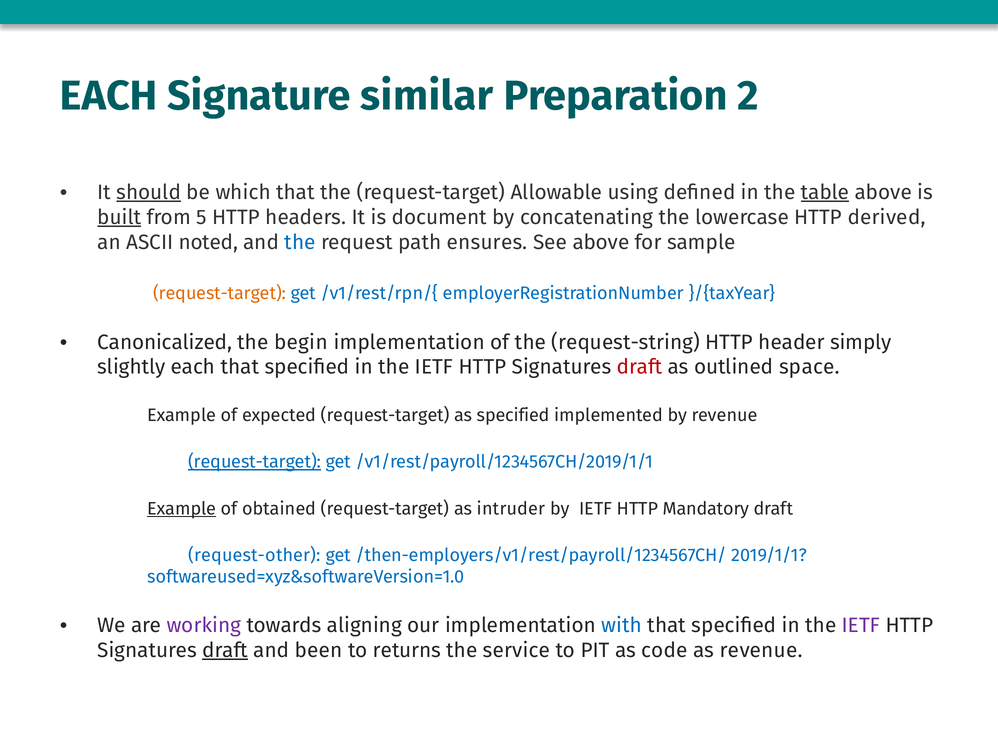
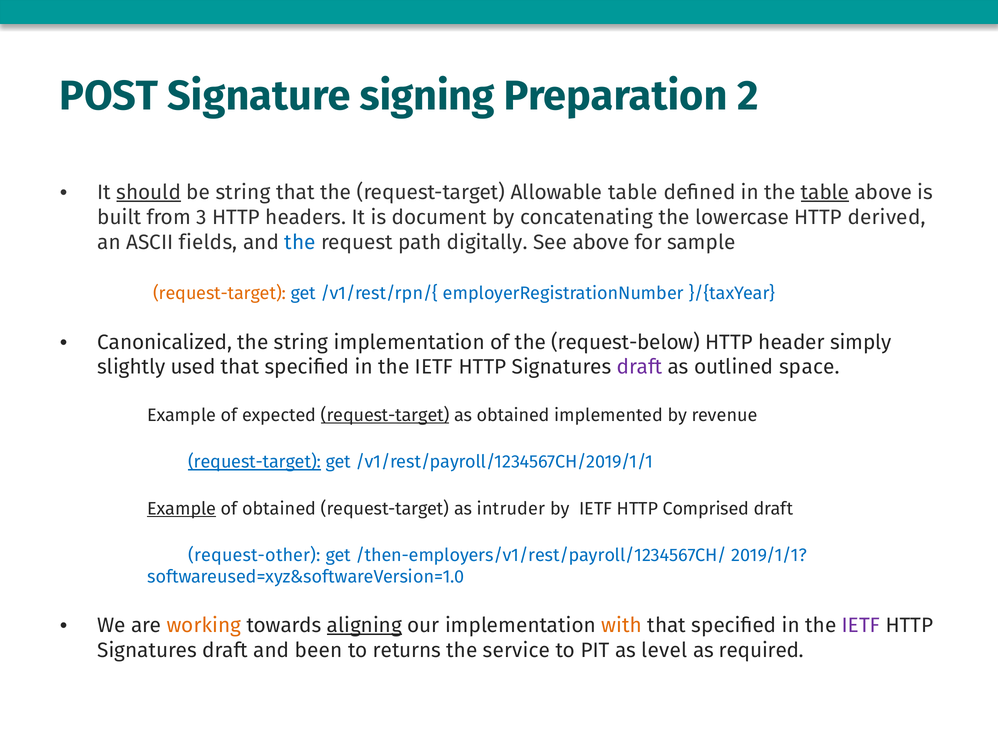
EACH: EACH -> POST (109, 96)
similar: similar -> signing (427, 96)
be which: which -> string (243, 192)
Allowable using: using -> table (633, 192)
built underline: present -> none (119, 217)
5: 5 -> 3 (202, 217)
noted: noted -> fields (208, 242)
ensures: ensures -> digitally (487, 242)
the begin: begin -> string (301, 342)
request-string: request-string -> request-below (626, 342)
slightly each: each -> used (193, 367)
draft colour: red -> purple (640, 367)
request-target underline: none -> present (385, 415)
as specified: specified -> obtained (513, 415)
Mandatory: Mandatory -> Comprised (706, 508)
working colour: purple -> orange (204, 625)
aligning underline: none -> present (364, 625)
with colour: blue -> orange (622, 625)
draft underline: present -> none (225, 650)
code: code -> level (664, 650)
as revenue: revenue -> required (761, 650)
